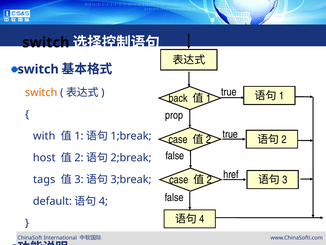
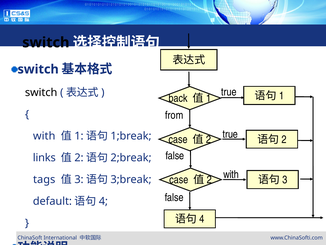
switch colour: orange -> black (41, 92)
prop: prop -> from (174, 115)
host: host -> links (44, 157)
href: href -> with (231, 174)
